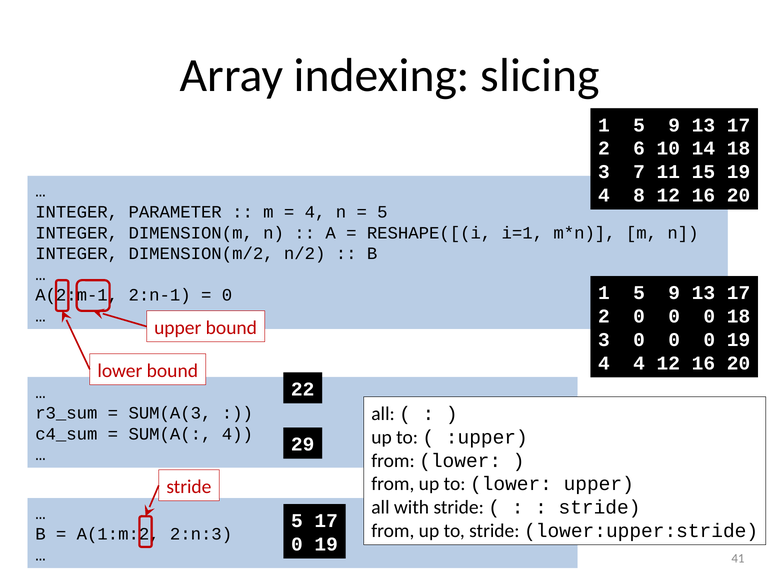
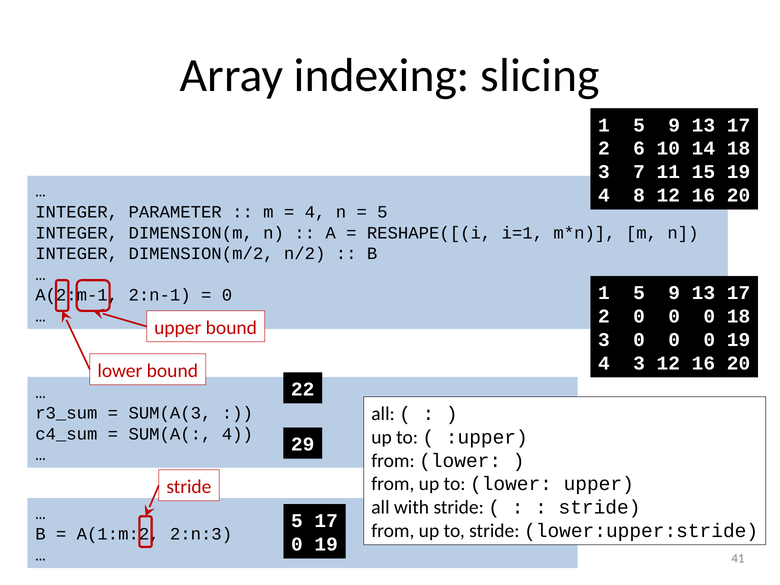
4 4: 4 -> 3 (639, 363)
